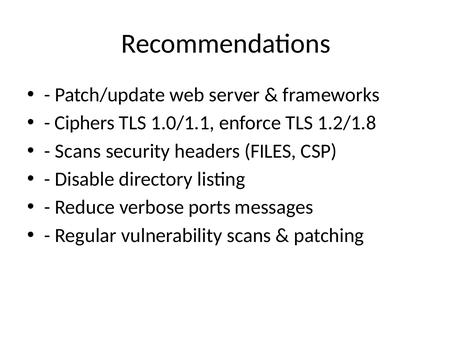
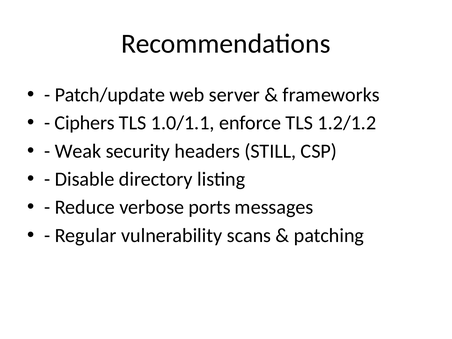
1.2/1.8: 1.2/1.8 -> 1.2/1.2 (347, 123)
Scans: Scans -> Weak (78, 151)
FILES: FILES -> STILL (270, 151)
